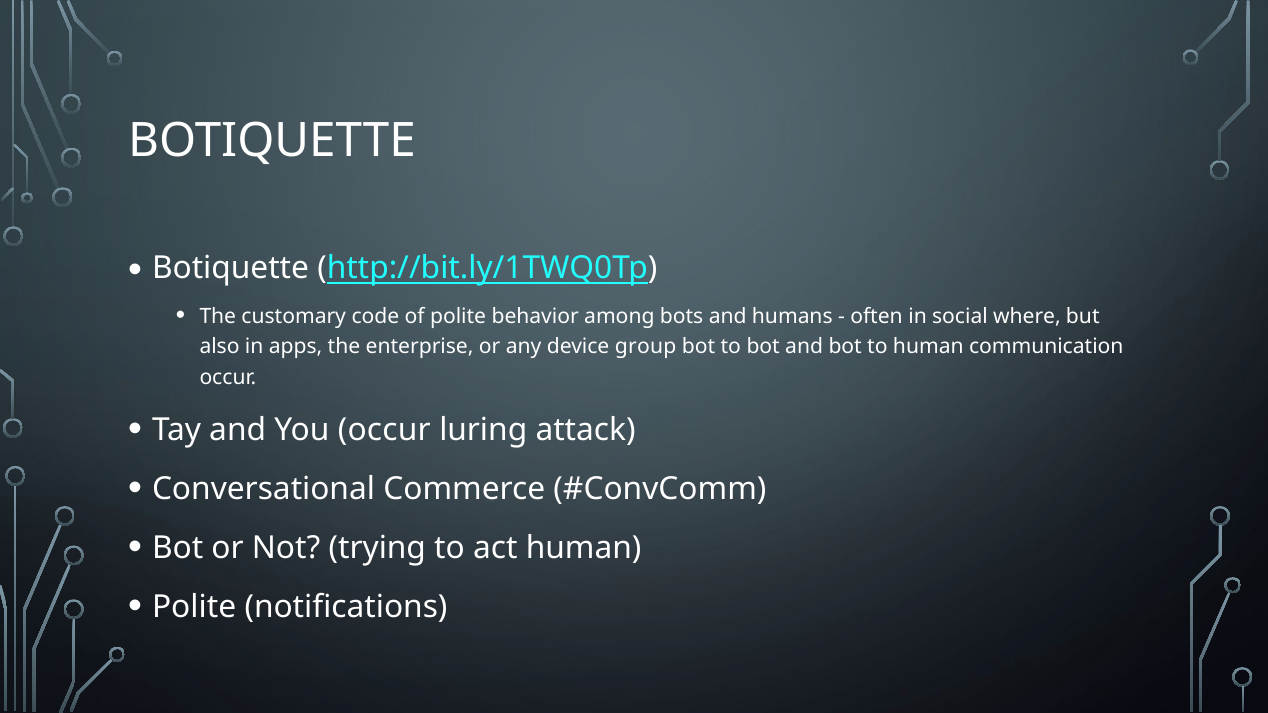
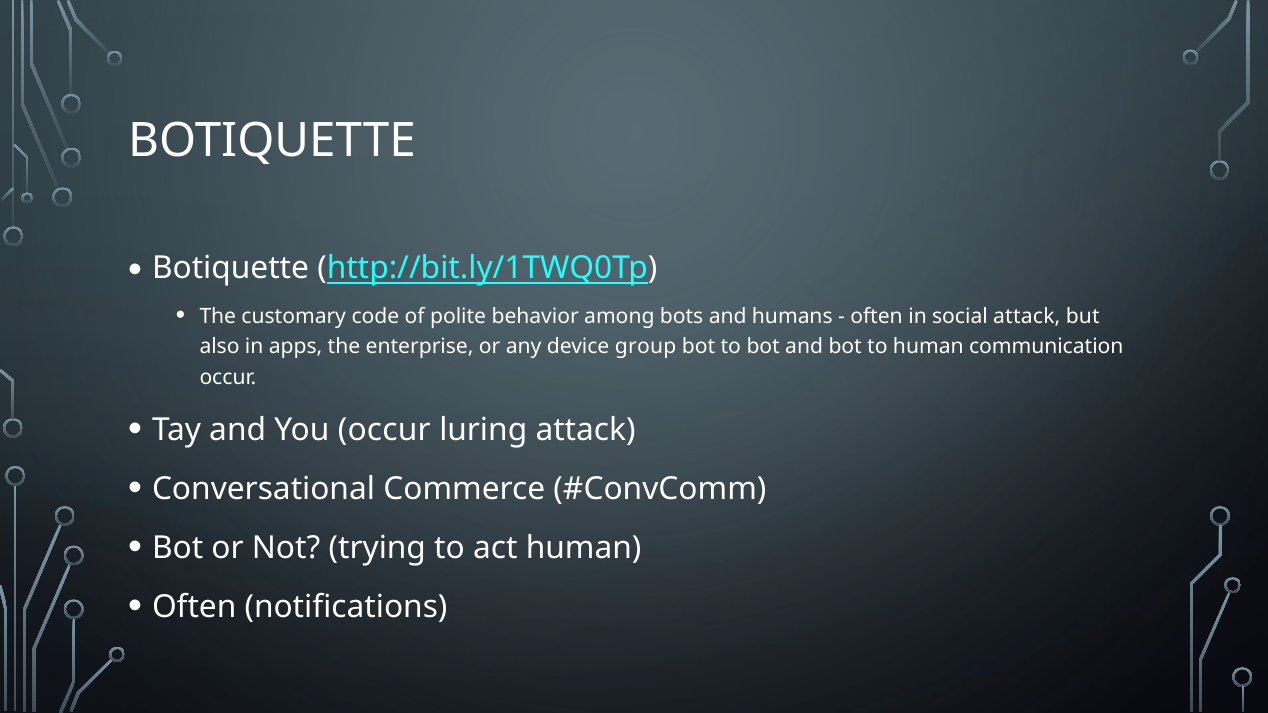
social where: where -> attack (1027, 316)
Polite: Polite -> Often (194, 607)
